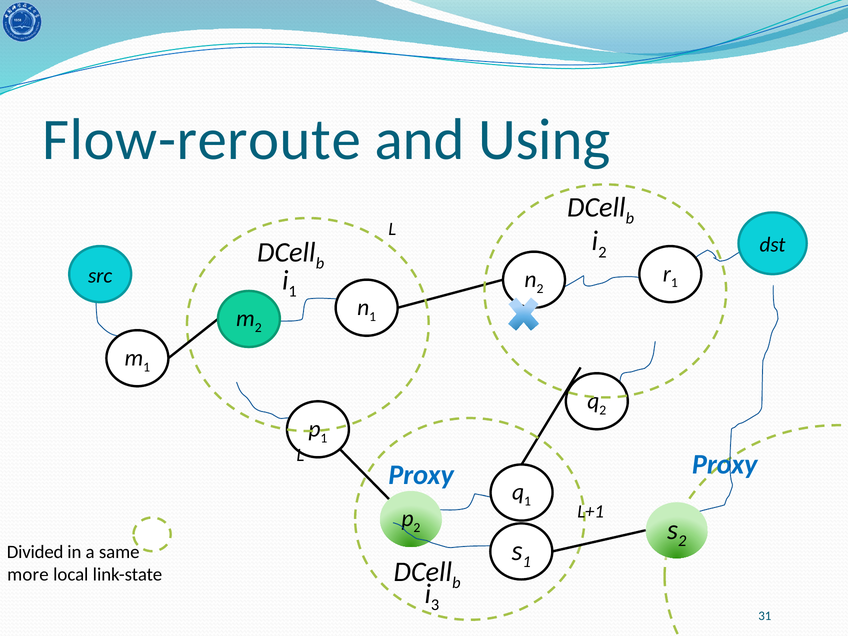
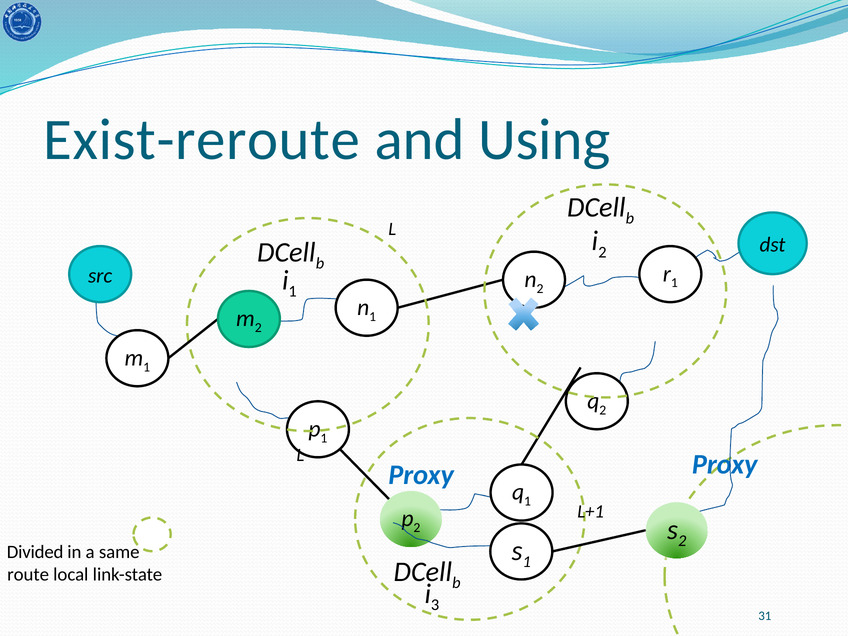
Flow-reroute: Flow-reroute -> Exist-reroute (202, 140)
more: more -> route (28, 575)
